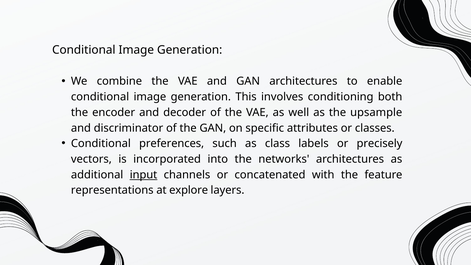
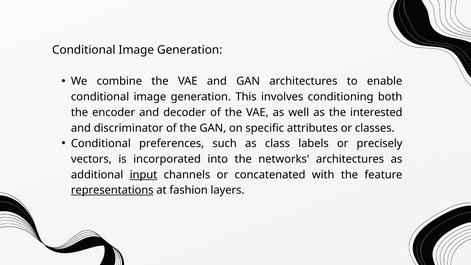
upsample: upsample -> interested (376, 112)
representations underline: none -> present (112, 190)
explore: explore -> fashion (189, 190)
